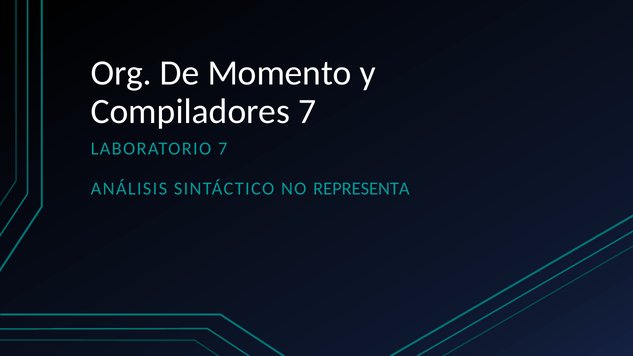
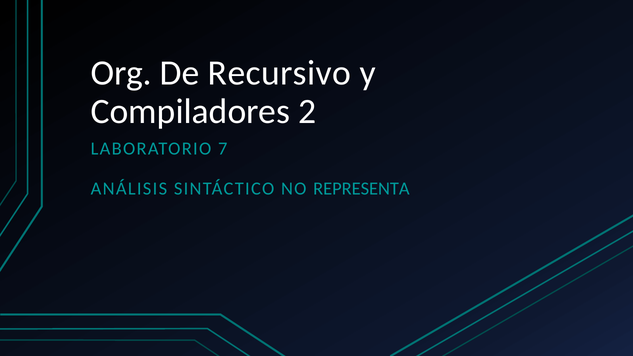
Momento: Momento -> Recursivo (279, 73)
Compiladores 7: 7 -> 2 (307, 112)
